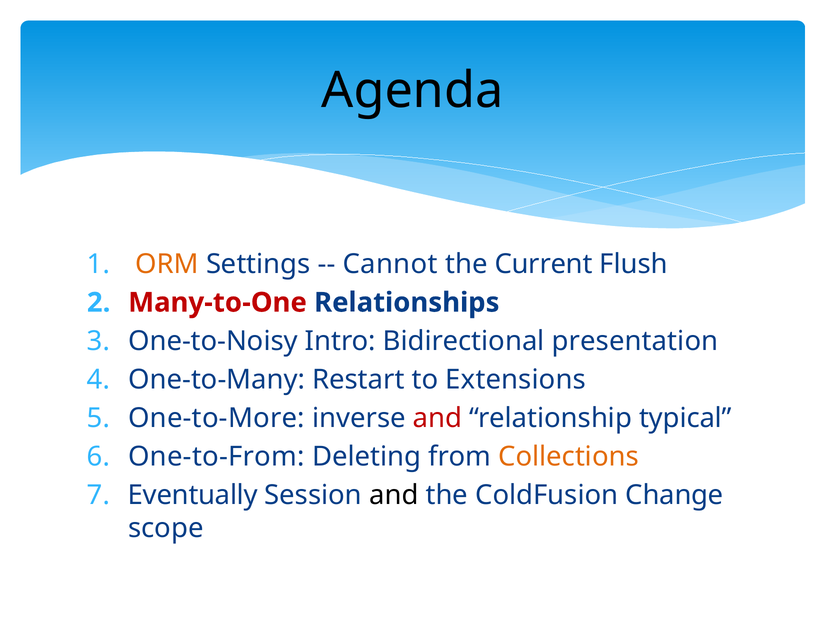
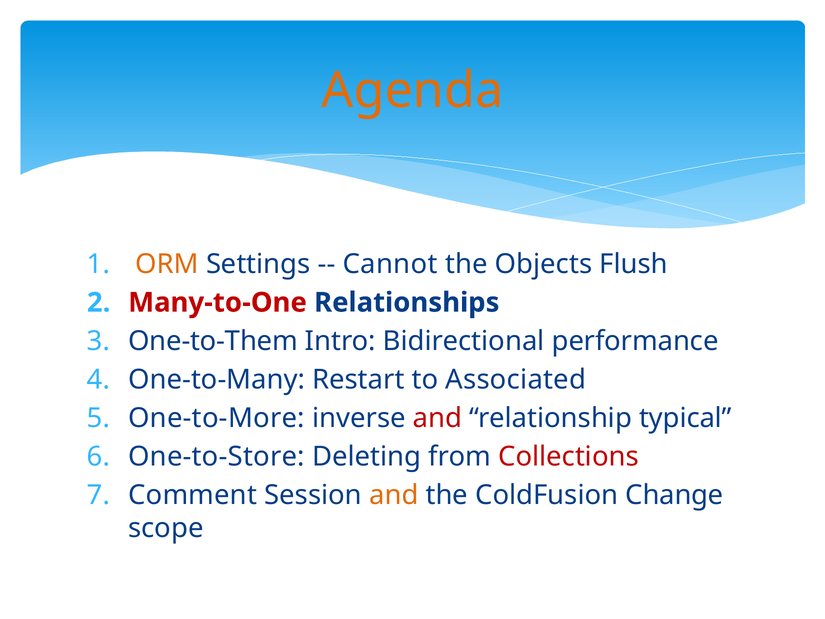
Agenda colour: black -> orange (412, 91)
Current: Current -> Objects (543, 264)
One-to-Noisy: One-to-Noisy -> One-to-Them (213, 341)
presentation: presentation -> performance (635, 341)
Extensions: Extensions -> Associated (516, 379)
One-to-From: One-to-From -> One-to-Store (216, 456)
Collections colour: orange -> red (568, 456)
Eventually: Eventually -> Comment (193, 495)
and colour: black -> orange (394, 495)
